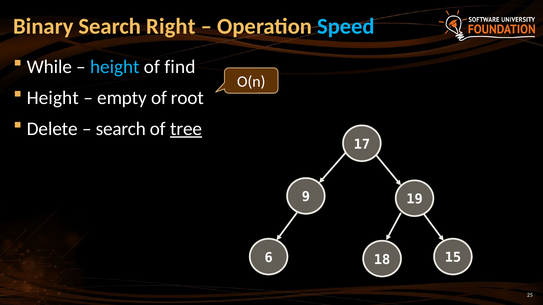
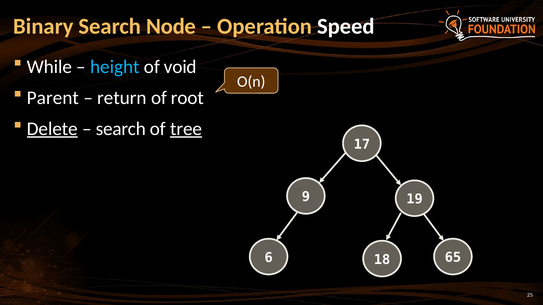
Right: Right -> Node (171, 26)
Speed colour: light blue -> white (346, 26)
find: find -> void (180, 67)
Height: Height -> Parent (53, 98)
empty: empty -> return (122, 98)
Delete underline: none -> present (52, 129)
15: 15 -> 65 (453, 258)
